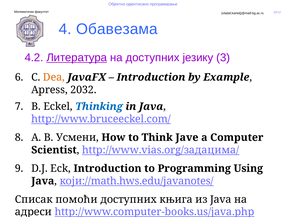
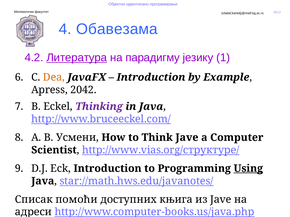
на доступних: доступних -> парадигму (153, 58)
3: 3 -> 1 (223, 58)
2032: 2032 -> 2042 (83, 90)
Thinking colour: blue -> purple (99, 107)
http://www.vias.org/задацима/: http://www.vias.org/задацима/ -> http://www.vias.org/структуре/ (161, 150)
Using underline: none -> present (248, 169)
који://math.hws.edu/javanotes/: који://math.hws.edu/javanotes/ -> star://math.hws.edu/javanotes/ (137, 181)
из Java: Java -> Jave (221, 200)
